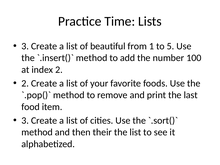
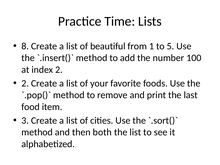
3: 3 -> 8 (25, 46)
their: their -> both (102, 132)
